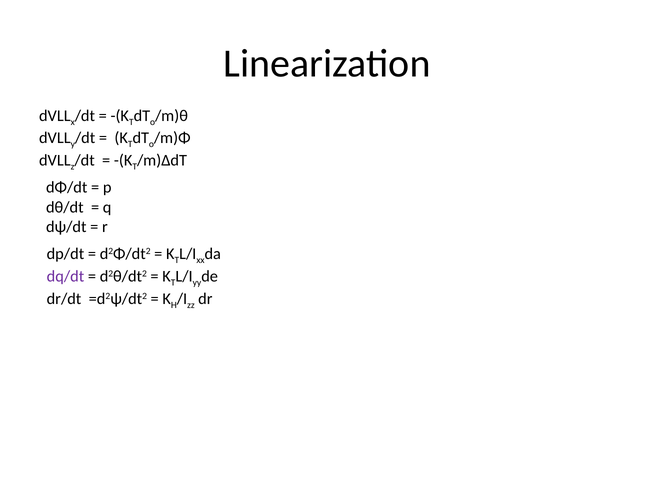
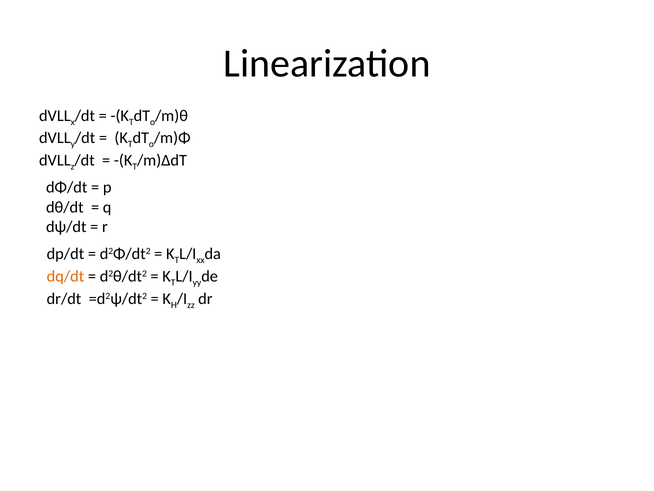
dq/dt colour: purple -> orange (65, 276)
